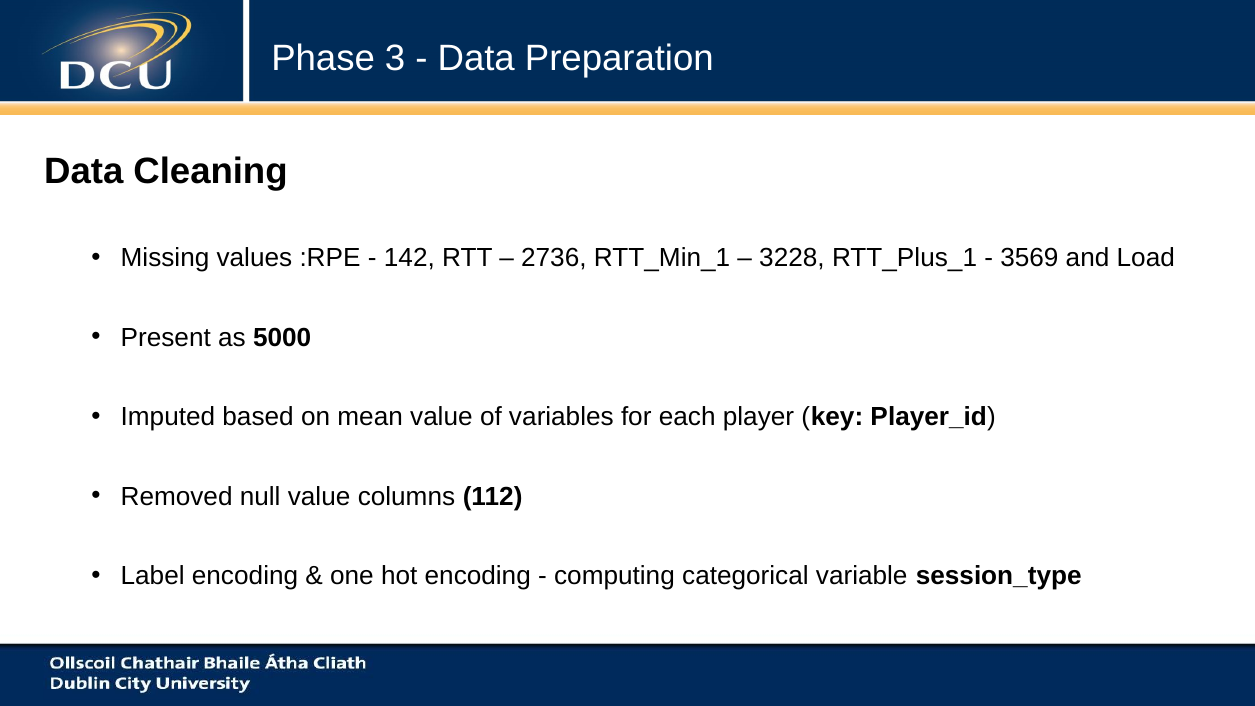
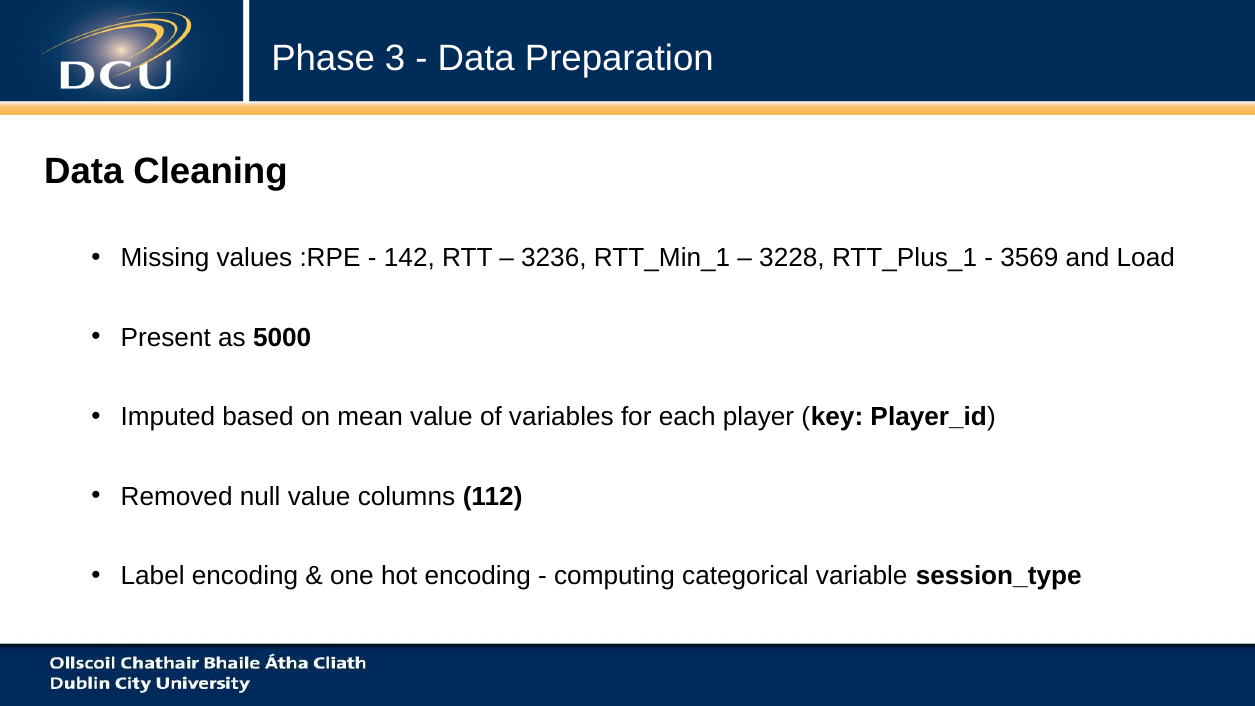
2736: 2736 -> 3236 (554, 258)
